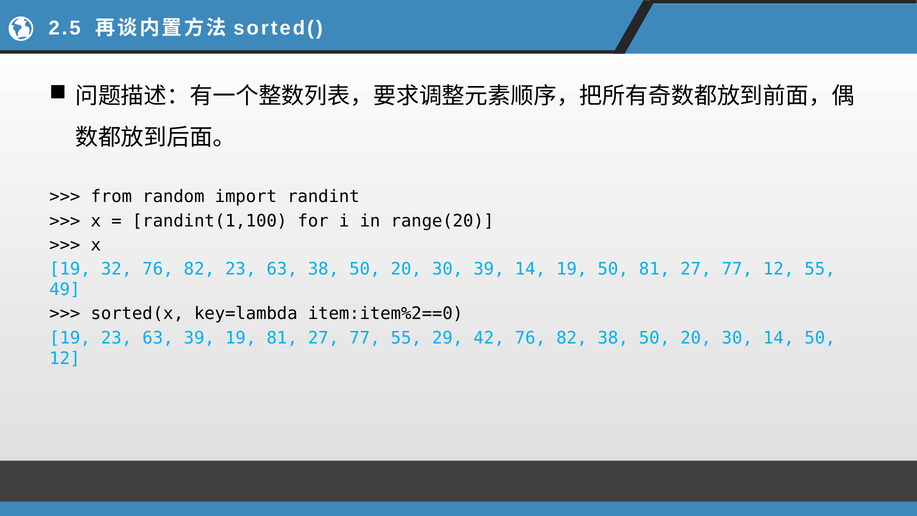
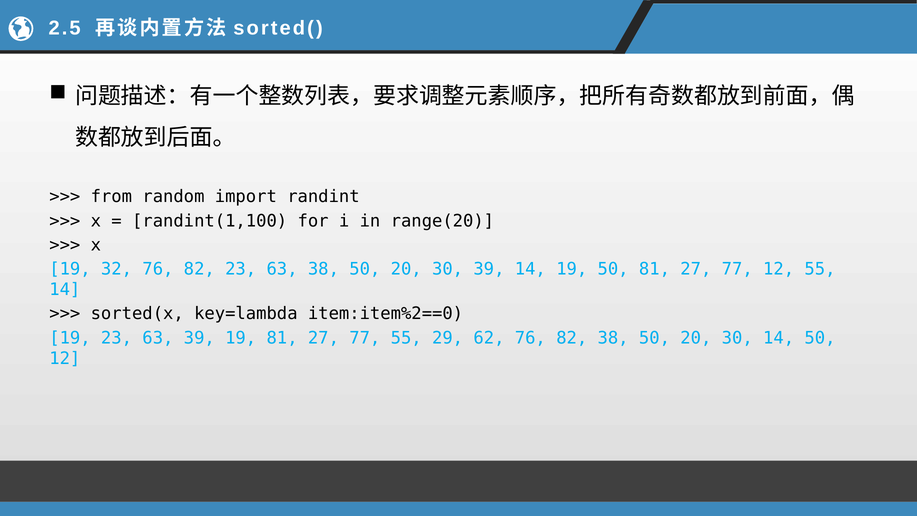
49: 49 -> 14 (65, 290)
42: 42 -> 62 (489, 338)
